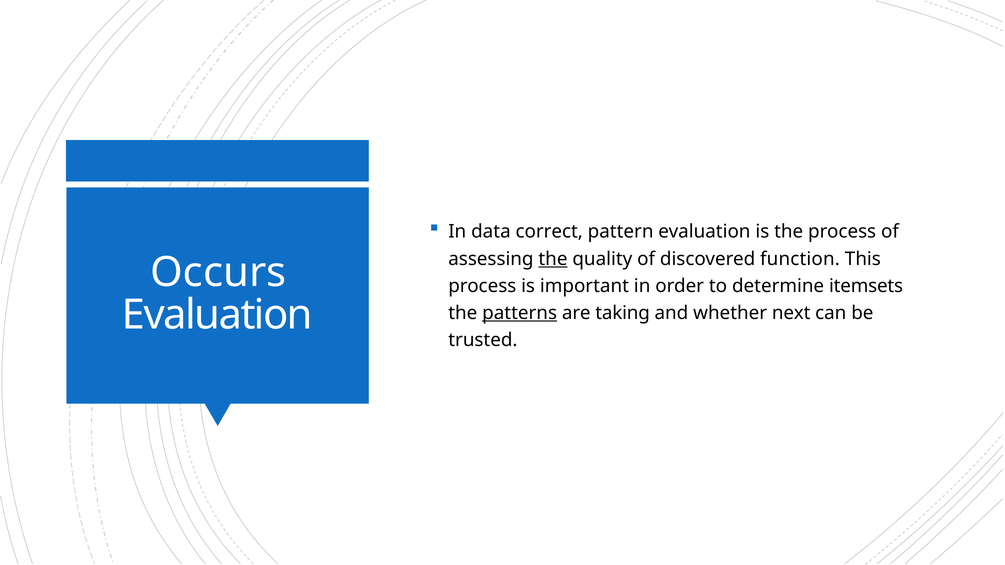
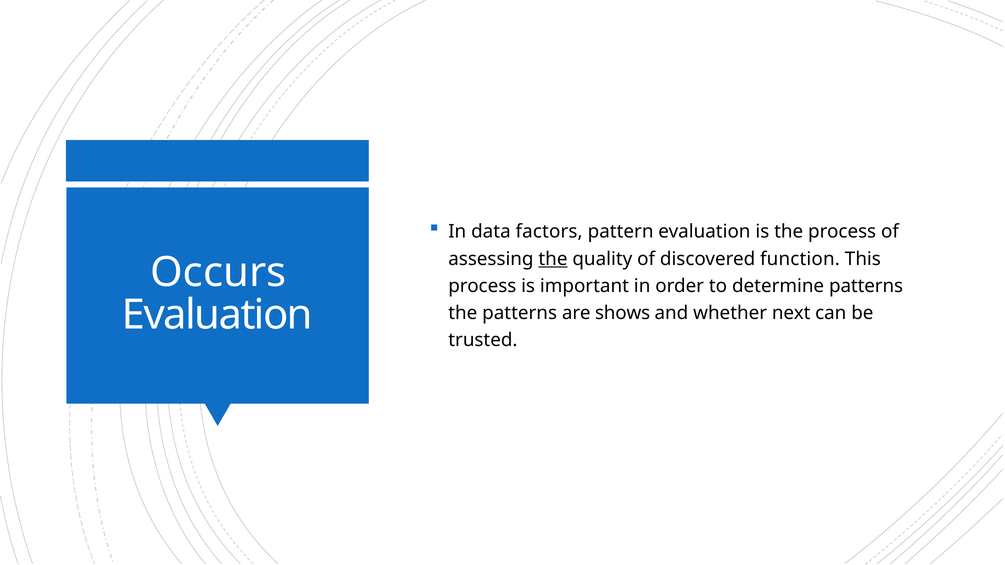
correct: correct -> factors (549, 232)
determine itemsets: itemsets -> patterns (866, 286)
patterns underline: present -> none (520, 313)
taking: taking -> shows (623, 313)
